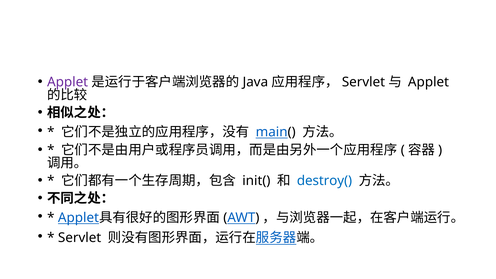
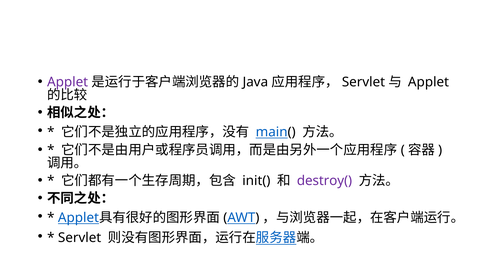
destroy( colour: blue -> purple (324, 181)
